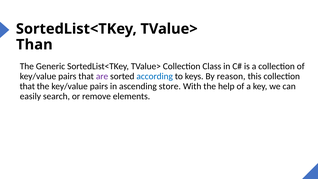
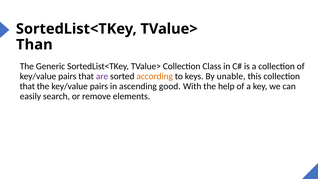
according colour: blue -> orange (155, 76)
reason: reason -> unable (231, 76)
store: store -> good (170, 86)
